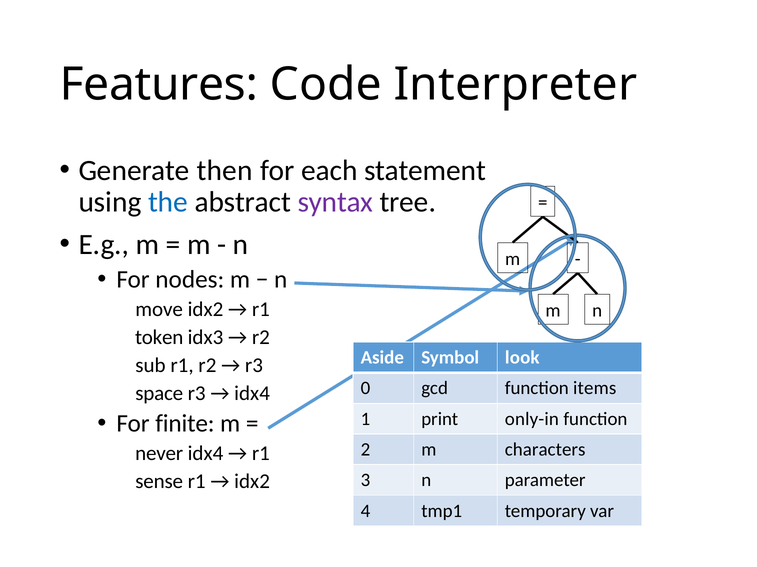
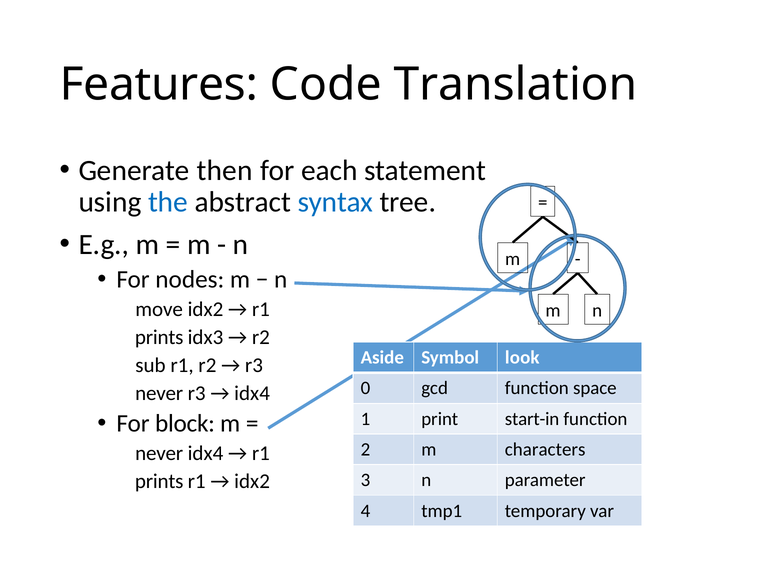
Interpreter: Interpreter -> Translation (516, 85)
syntax colour: purple -> blue (335, 202)
token: token -> prints (159, 338)
items: items -> space (595, 389)
space: space -> never (159, 394)
finite: finite -> block (185, 424)
only-in: only-in -> start-in (532, 419)
sense: sense -> prints (159, 482)
